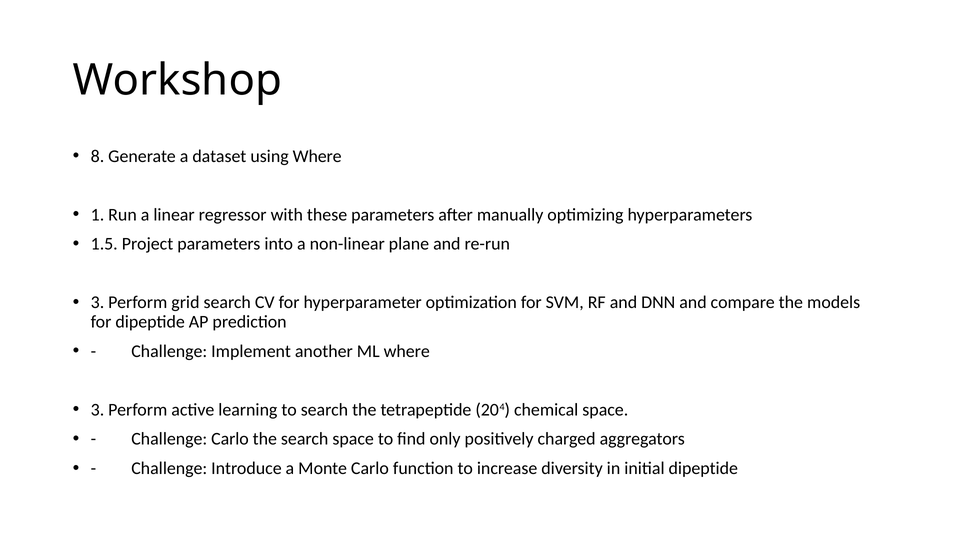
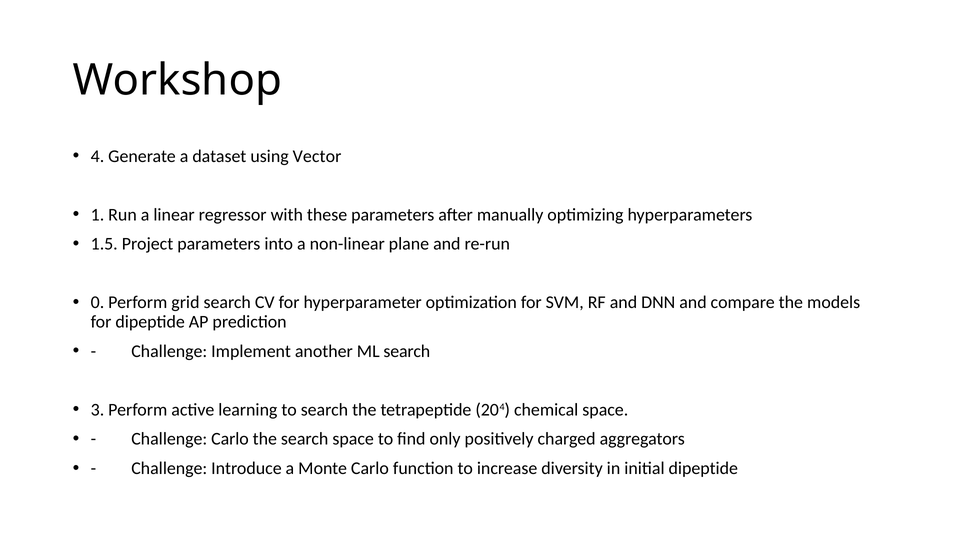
8: 8 -> 4 (98, 156)
using Where: Where -> Vector (317, 156)
3: 3 -> 0 (98, 303)
ML where: where -> search (407, 351)
